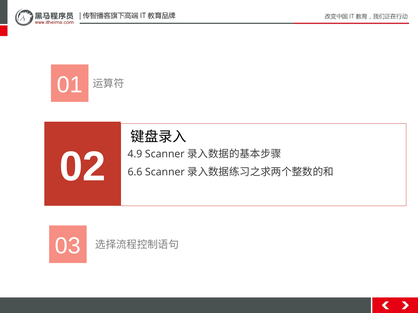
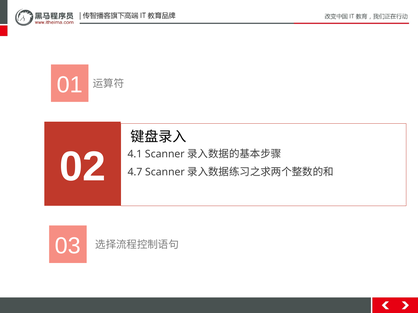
4.9: 4.9 -> 4.1 (135, 154)
6.6: 6.6 -> 4.7 (135, 172)
